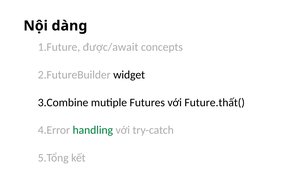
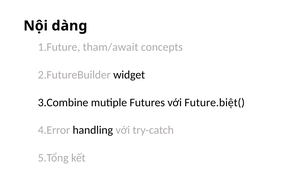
được/await: được/await -> tham/await (111, 47)
Future.thất(: Future.thất( -> Future.biệt( (215, 102)
handling colour: green -> black (93, 130)
